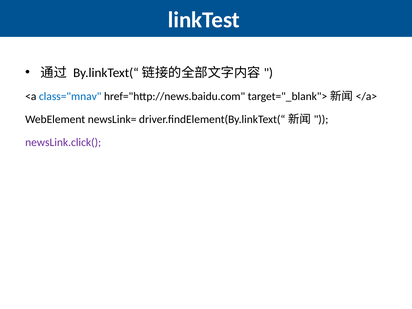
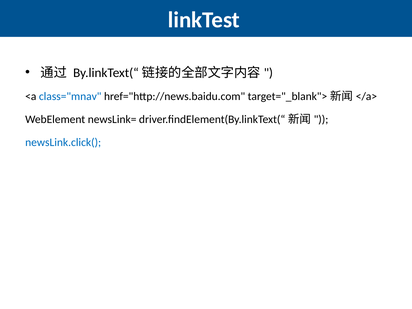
newsLink.click( colour: purple -> blue (63, 142)
